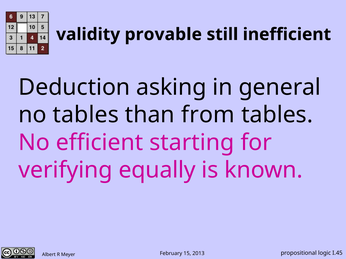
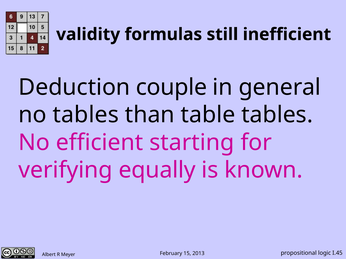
provable: provable -> formulas (163, 34)
asking: asking -> couple (171, 87)
from: from -> table (208, 115)
